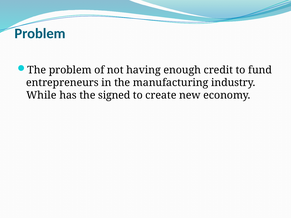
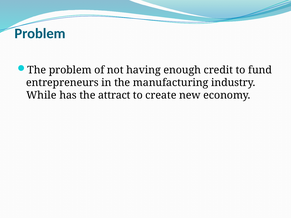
signed: signed -> attract (114, 95)
